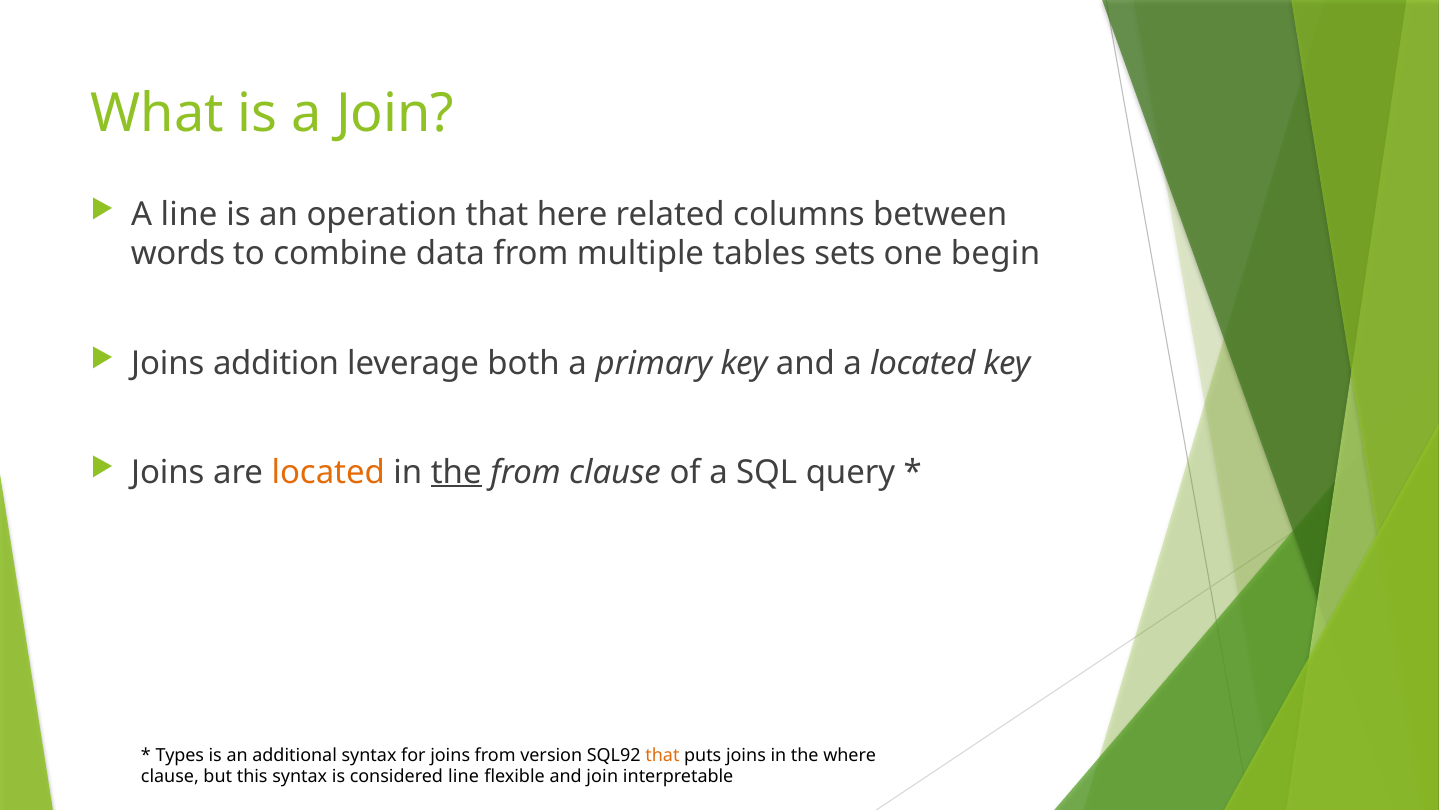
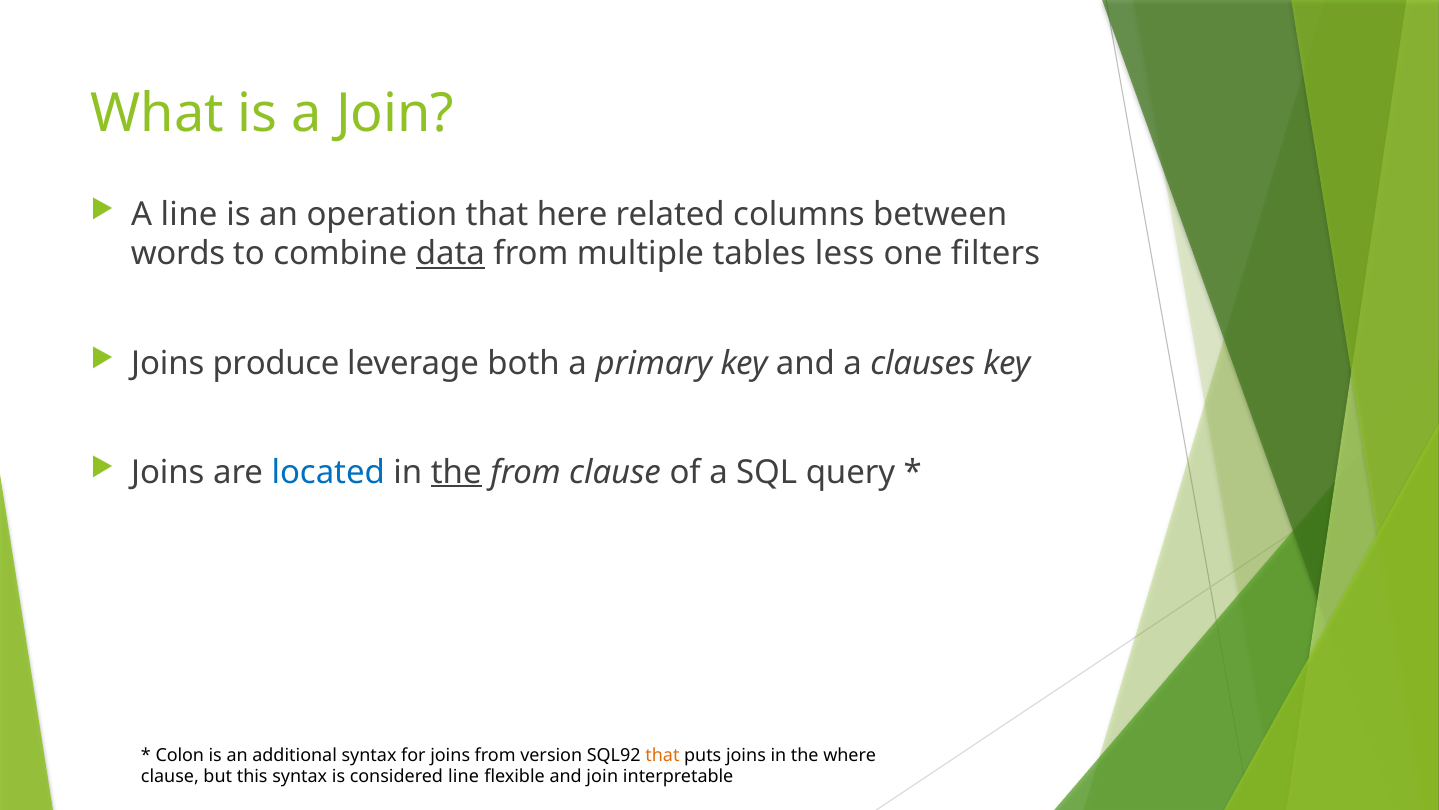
data underline: none -> present (450, 254)
sets: sets -> less (845, 254)
begin: begin -> filters (996, 254)
addition: addition -> produce (276, 363)
a located: located -> clauses (923, 363)
located colour: orange -> blue (328, 472)
Types: Types -> Colon (180, 755)
